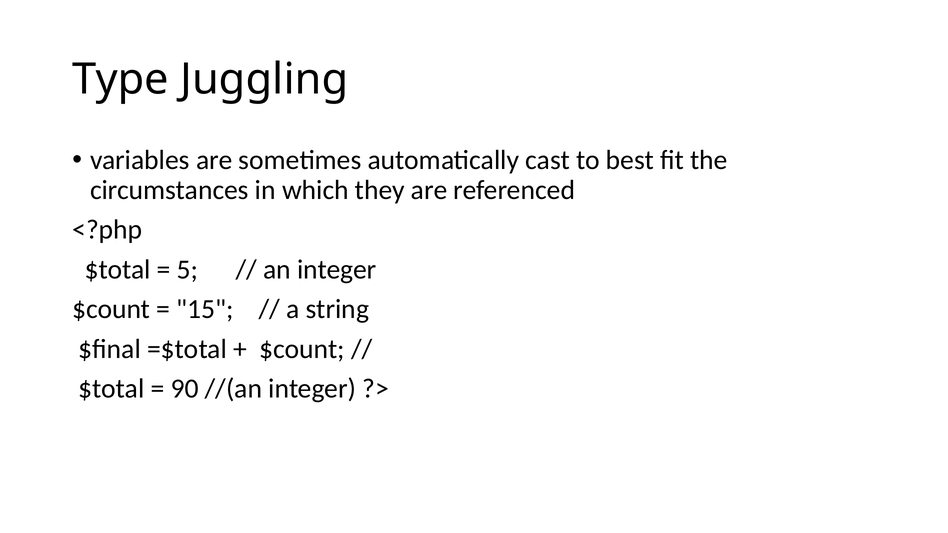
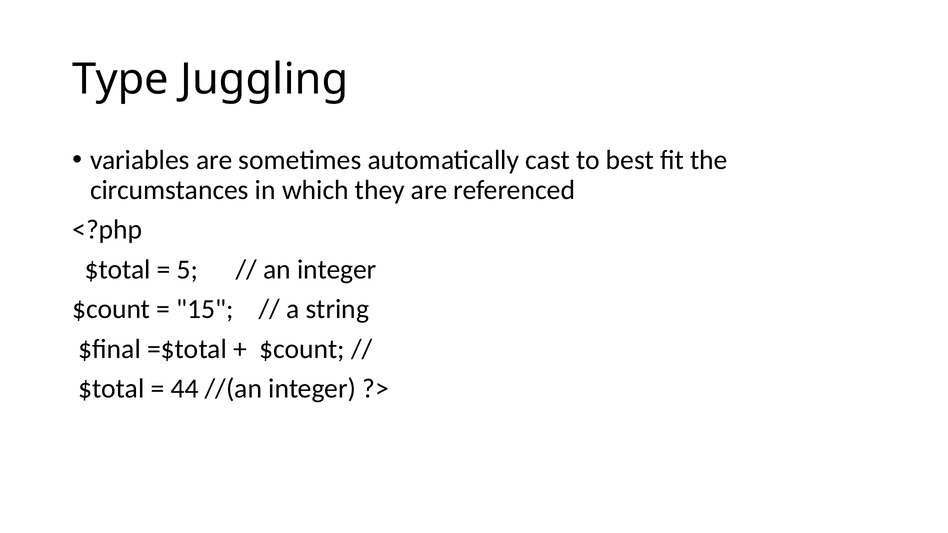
90: 90 -> 44 (185, 389)
